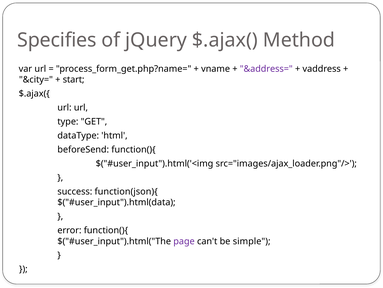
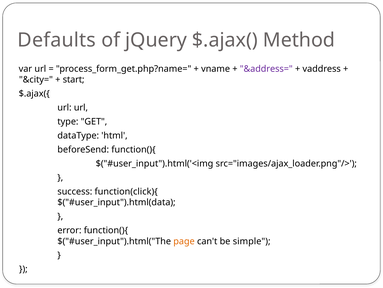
Specifies: Specifies -> Defaults (57, 40)
function(json){: function(json){ -> function(click){ (126, 191)
page colour: purple -> orange (184, 241)
